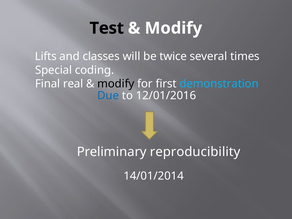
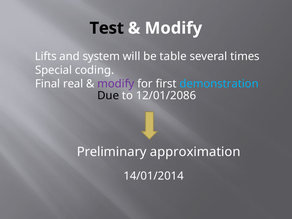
classes: classes -> system (101, 56)
twice: twice -> table (173, 56)
modify colour: black -> purple (116, 84)
Due colour: blue -> black (108, 96)
12/01/2016: 12/01/2016 -> 12/01/2086 (166, 96)
reproducibility: reproducibility -> approximation (195, 152)
